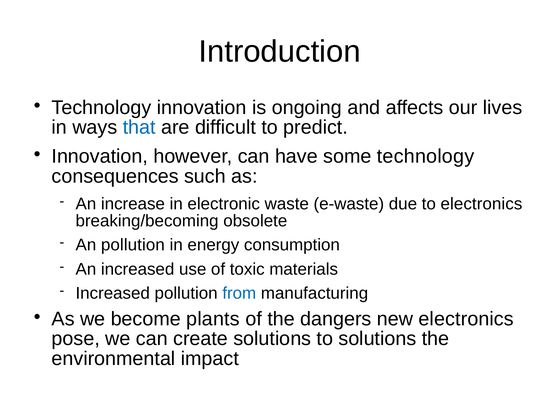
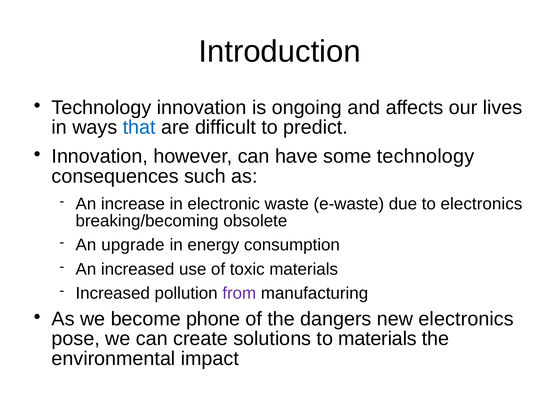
An pollution: pollution -> upgrade (133, 245)
from colour: blue -> purple (239, 293)
plants: plants -> phone (213, 319)
to solutions: solutions -> materials (377, 339)
